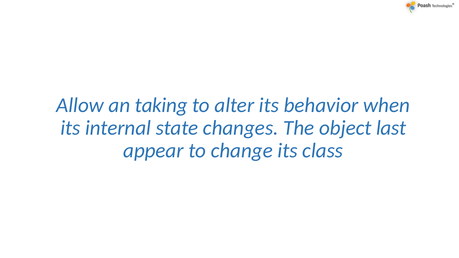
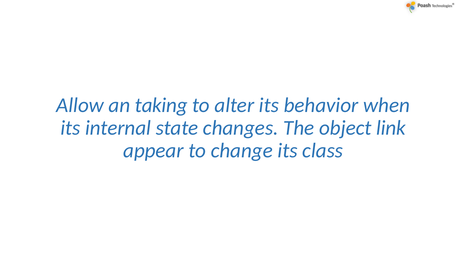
last: last -> link (391, 128)
